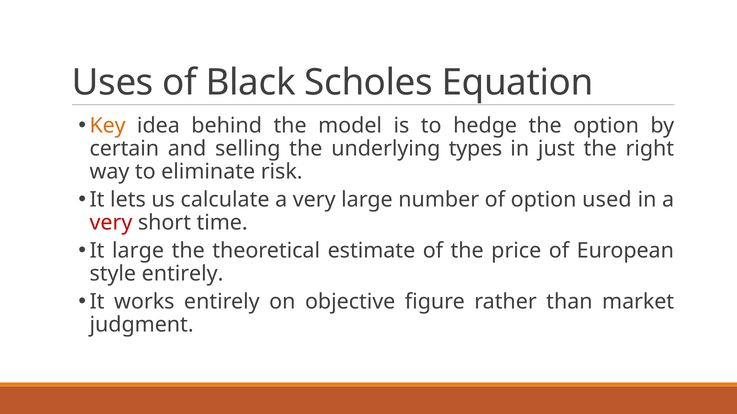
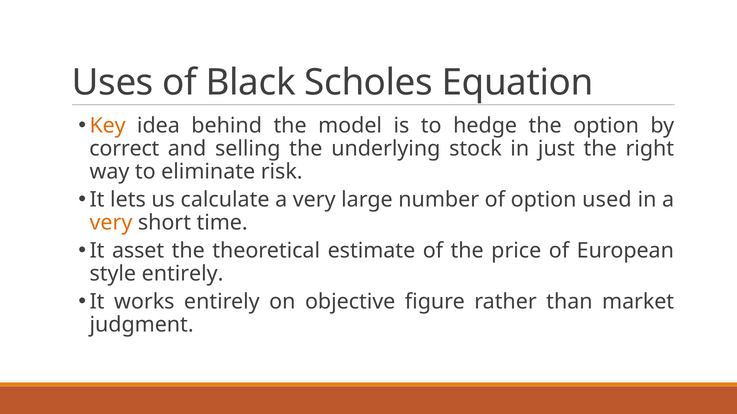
certain: certain -> correct (124, 149)
types: types -> stock (475, 149)
very colour: red -> orange (111, 223)
It large: large -> asset (138, 251)
